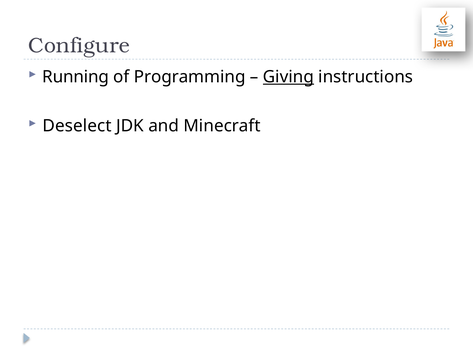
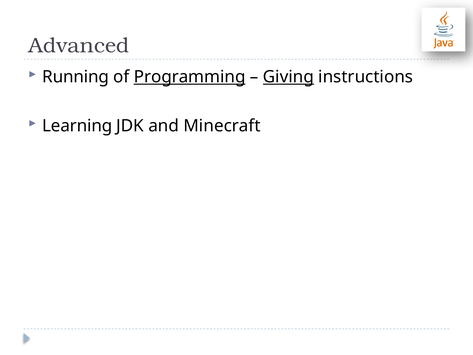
Configure: Configure -> Advanced (79, 46)
Programming underline: none -> present (190, 77)
Deselect: Deselect -> Learning (77, 126)
